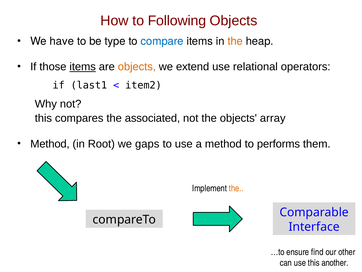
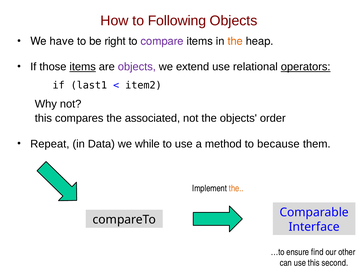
type: type -> right (115, 41)
compare colour: blue -> purple (162, 41)
objects colour: orange -> purple (137, 67)
operators underline: none -> present (306, 67)
array: array -> order (273, 118)
Method: Method -> Repeat (50, 144)
Root: Root -> Data (101, 144)
gaps: gaps -> while (147, 144)
performs: performs -> because (278, 144)
another: another -> second (335, 262)
